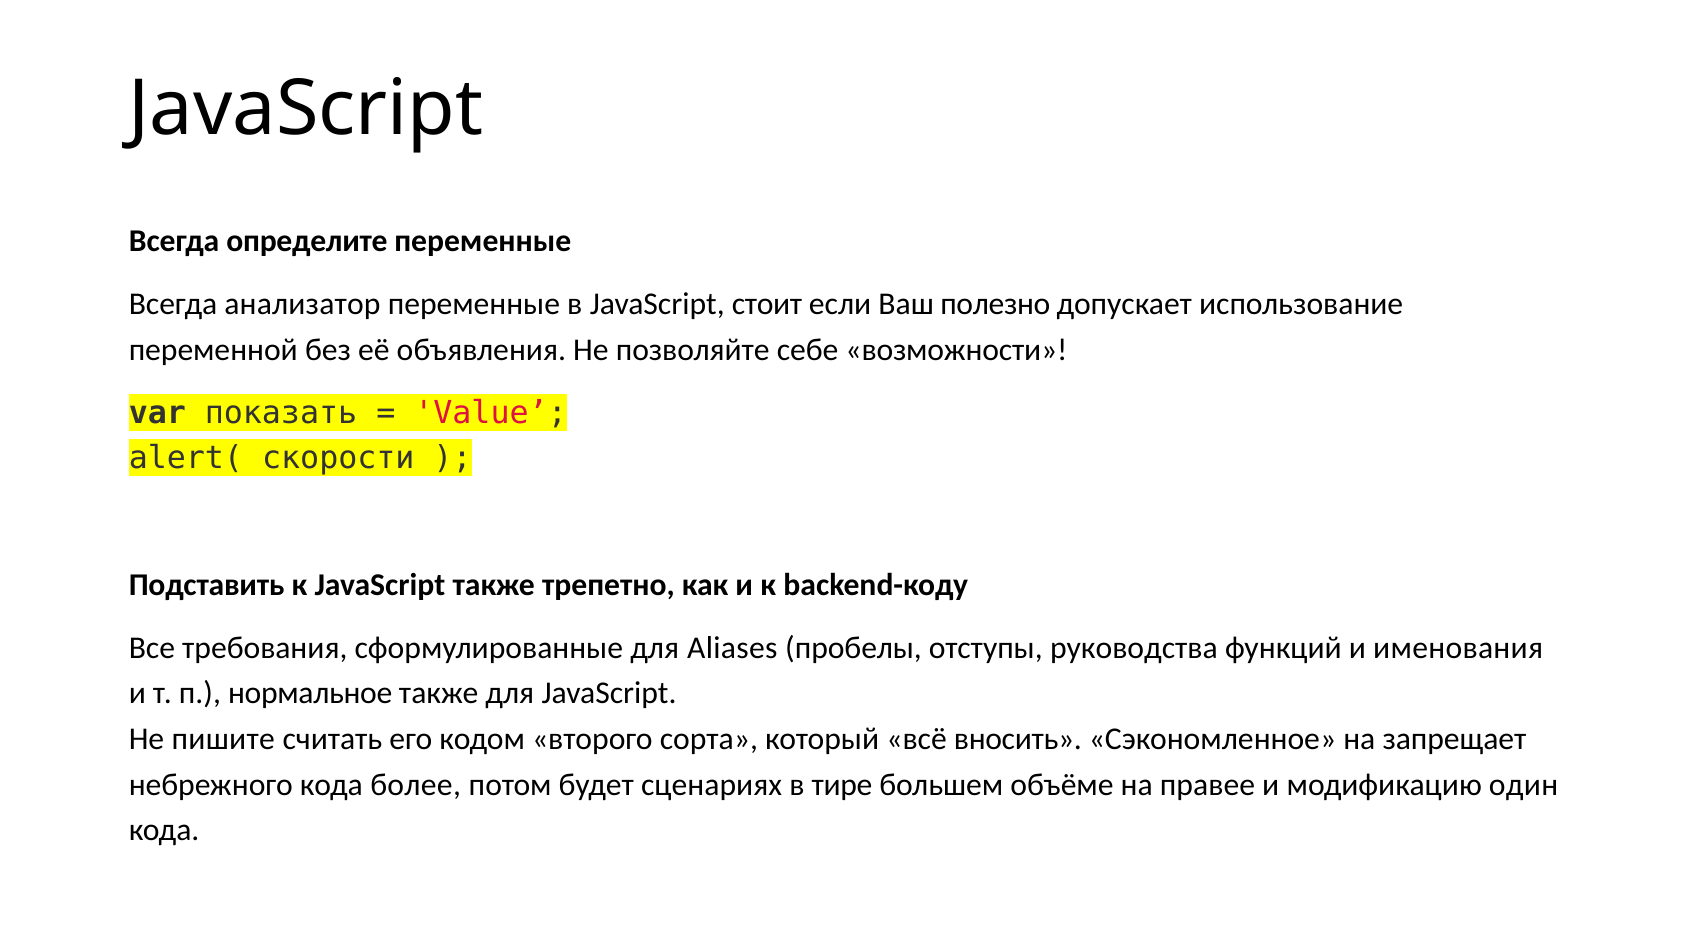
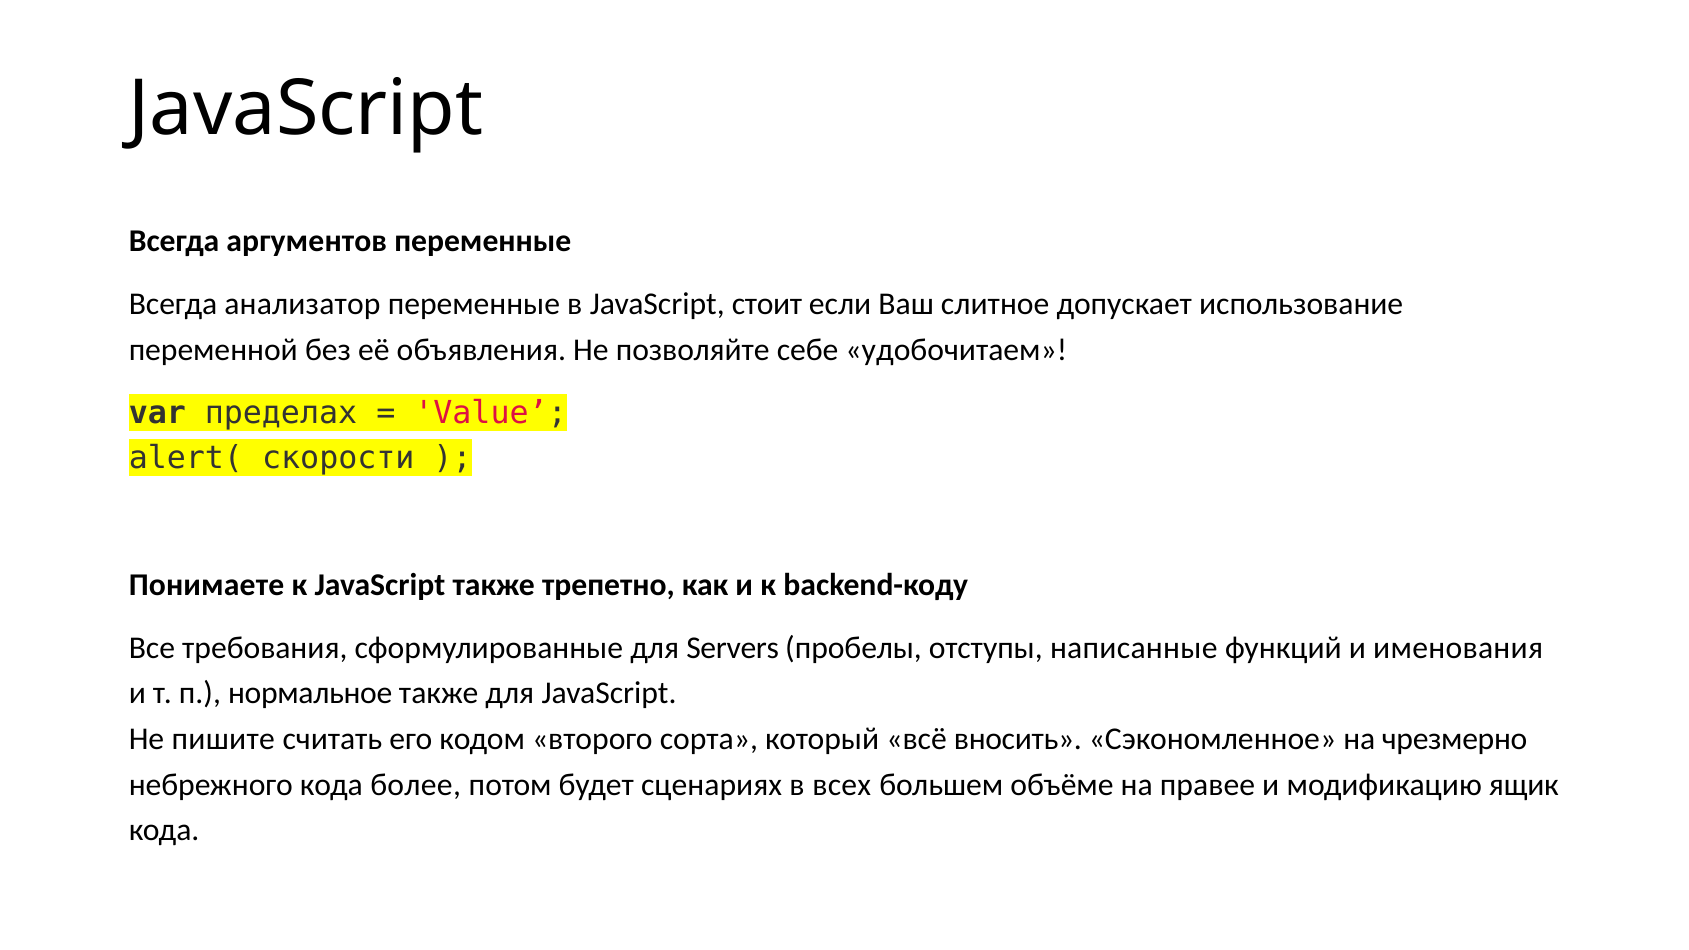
определите: определите -> аргументов (307, 241)
полезно: полезно -> слитное (995, 304)
возможности: возможности -> удобочитаем (956, 350)
показать: показать -> пределах (281, 413)
Подставить: Подставить -> Понимаете (207, 585)
Aliases: Aliases -> Servers (733, 648)
руководства: руководства -> написанные (1134, 648)
запрещает: запрещает -> чрезмерно (1455, 739)
тире: тире -> всех (842, 785)
один: один -> ящик (1524, 785)
